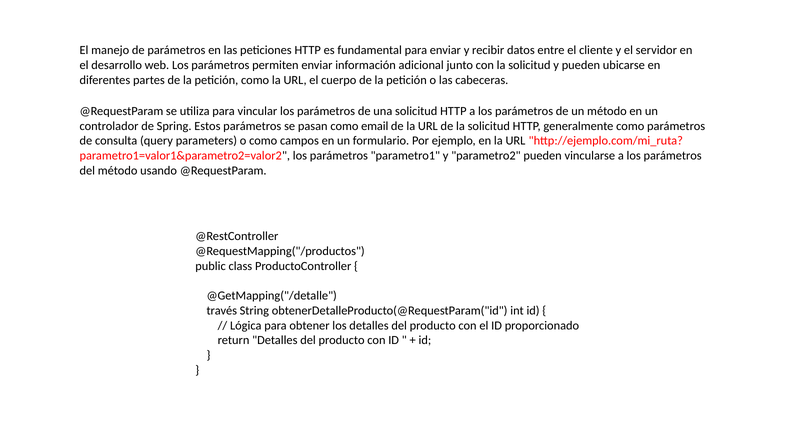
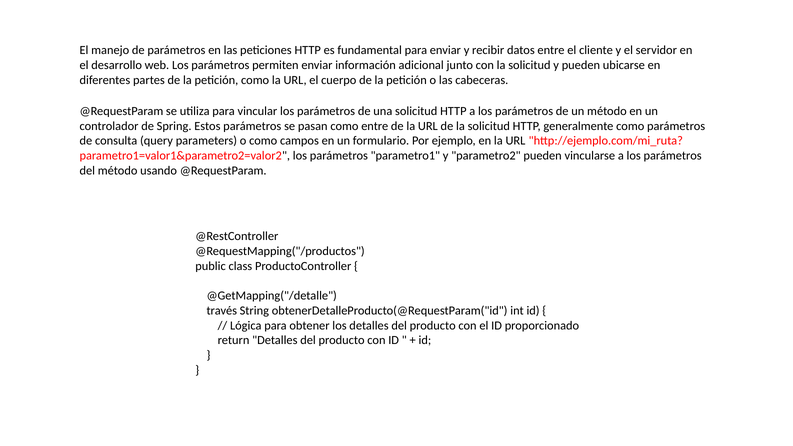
como email: email -> entre (375, 126)
